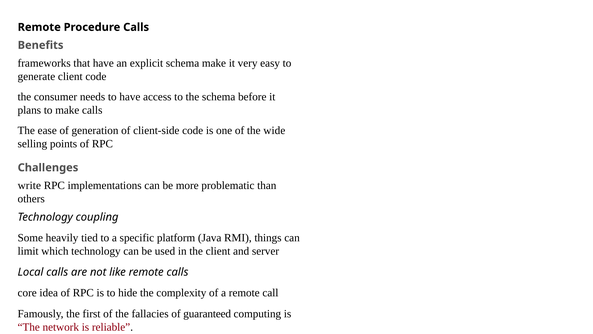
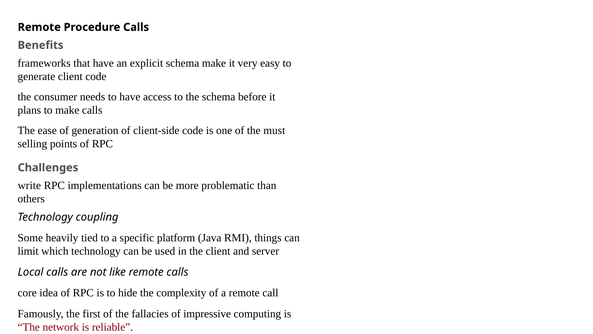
wide: wide -> must (274, 130)
guaranteed: guaranteed -> impressive (207, 313)
